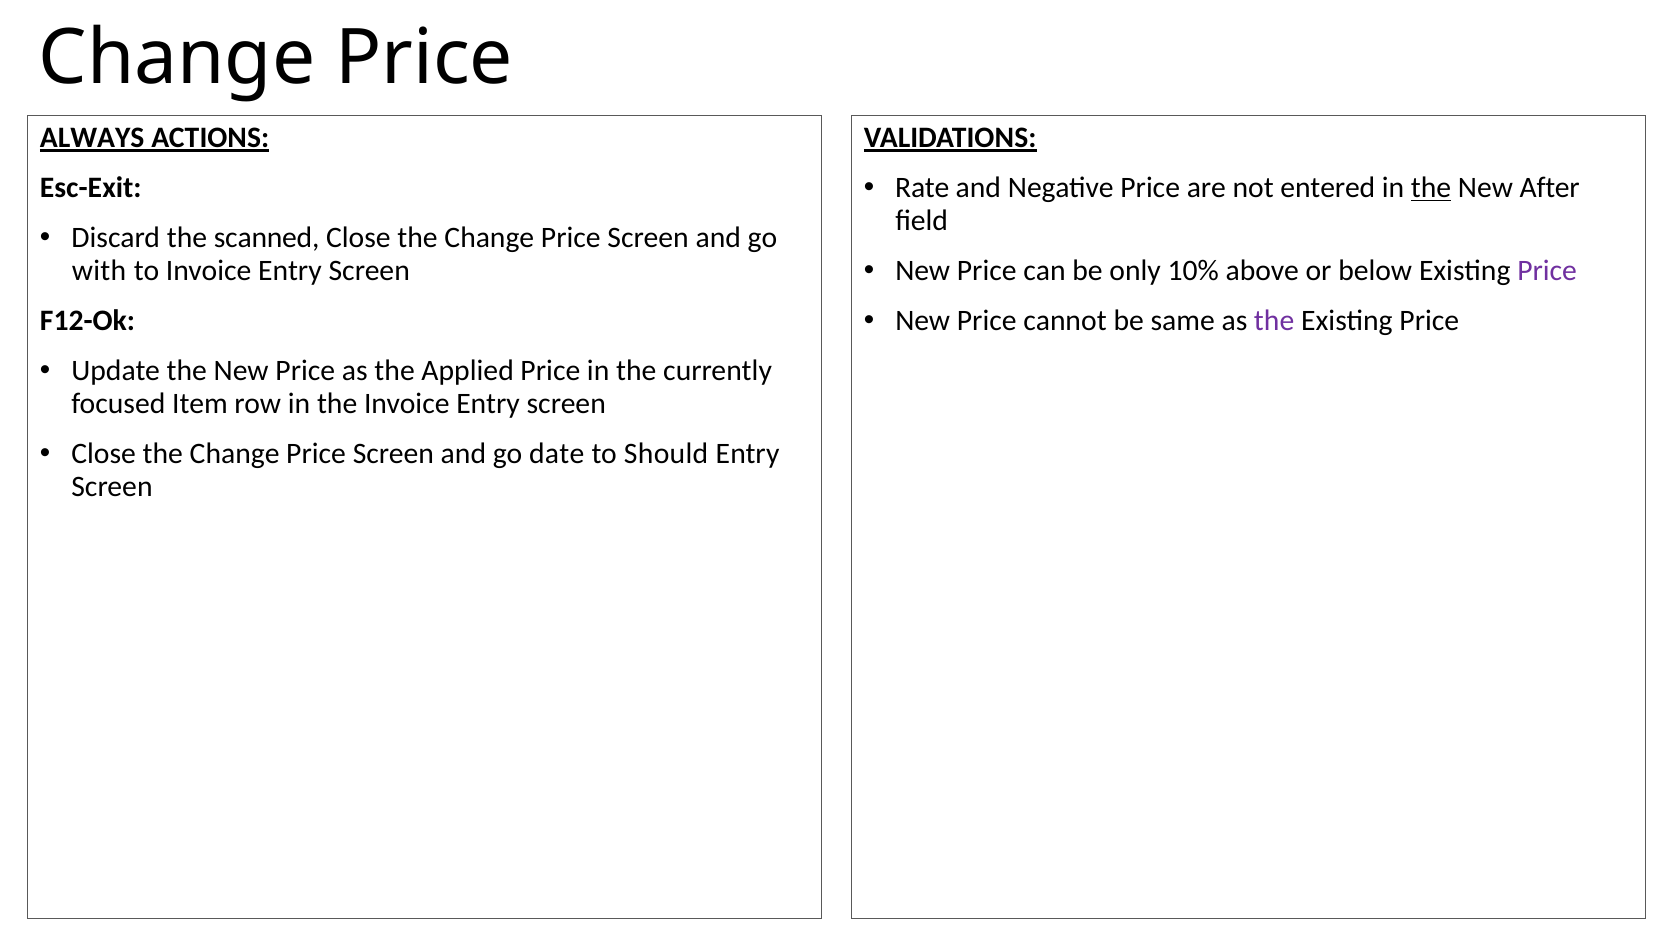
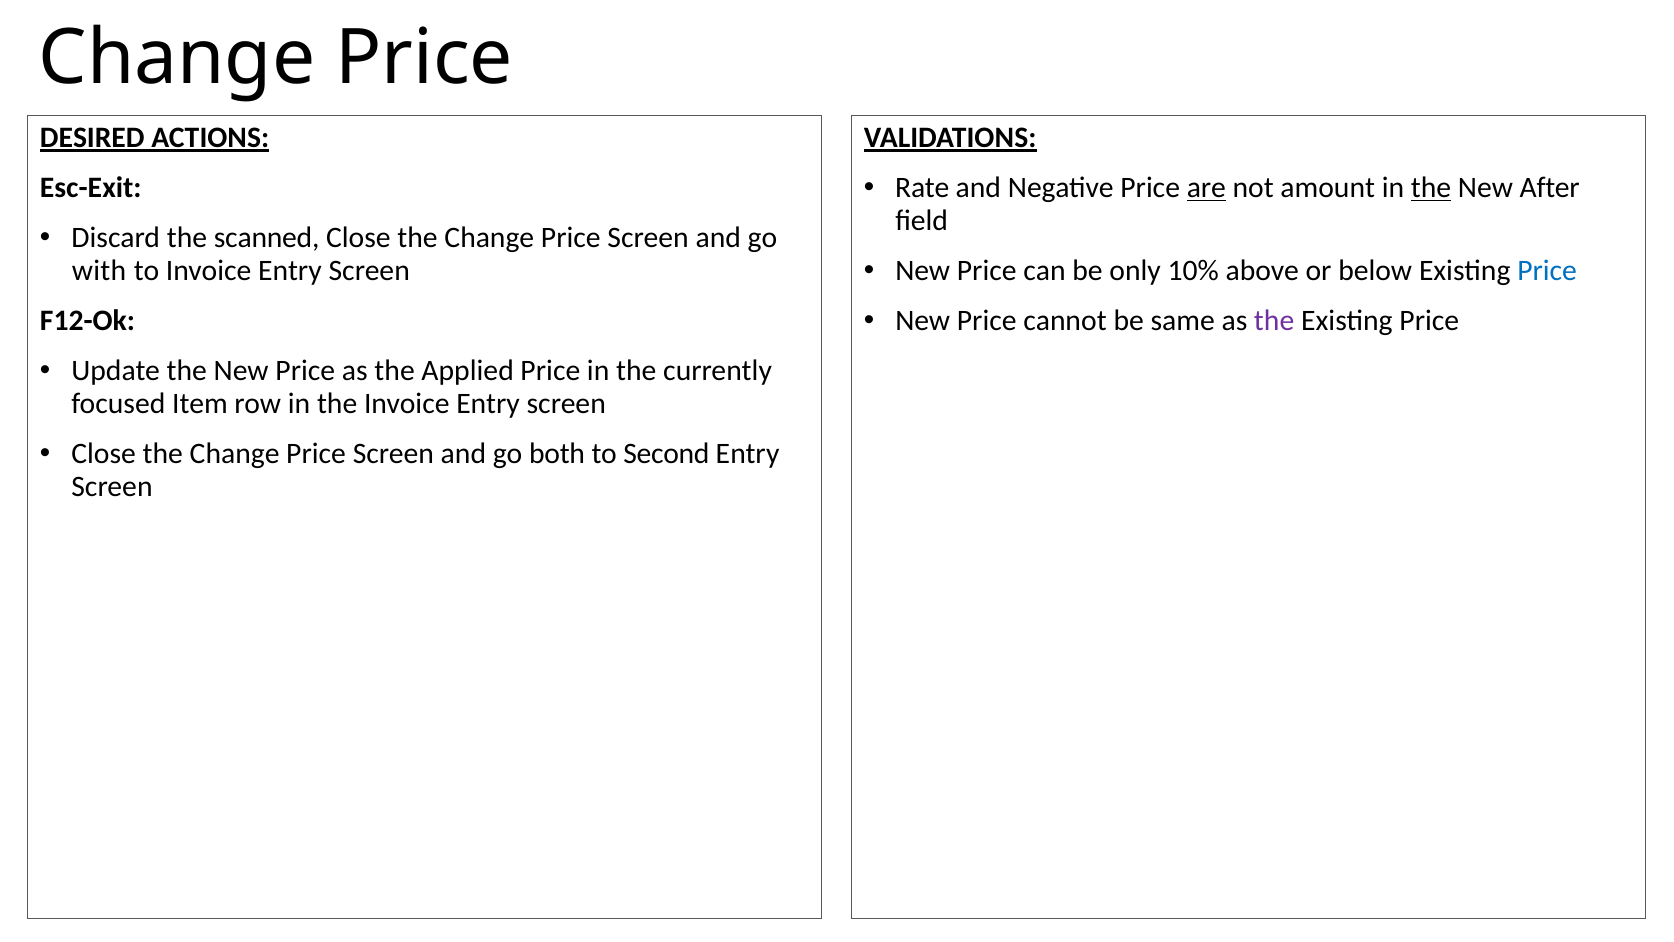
ALWAYS: ALWAYS -> DESIRED (92, 138)
are underline: none -> present (1206, 188)
entered: entered -> amount (1328, 188)
Price colour: purple -> blue (1547, 270)
date: date -> both (557, 453)
Should: Should -> Second (666, 453)
